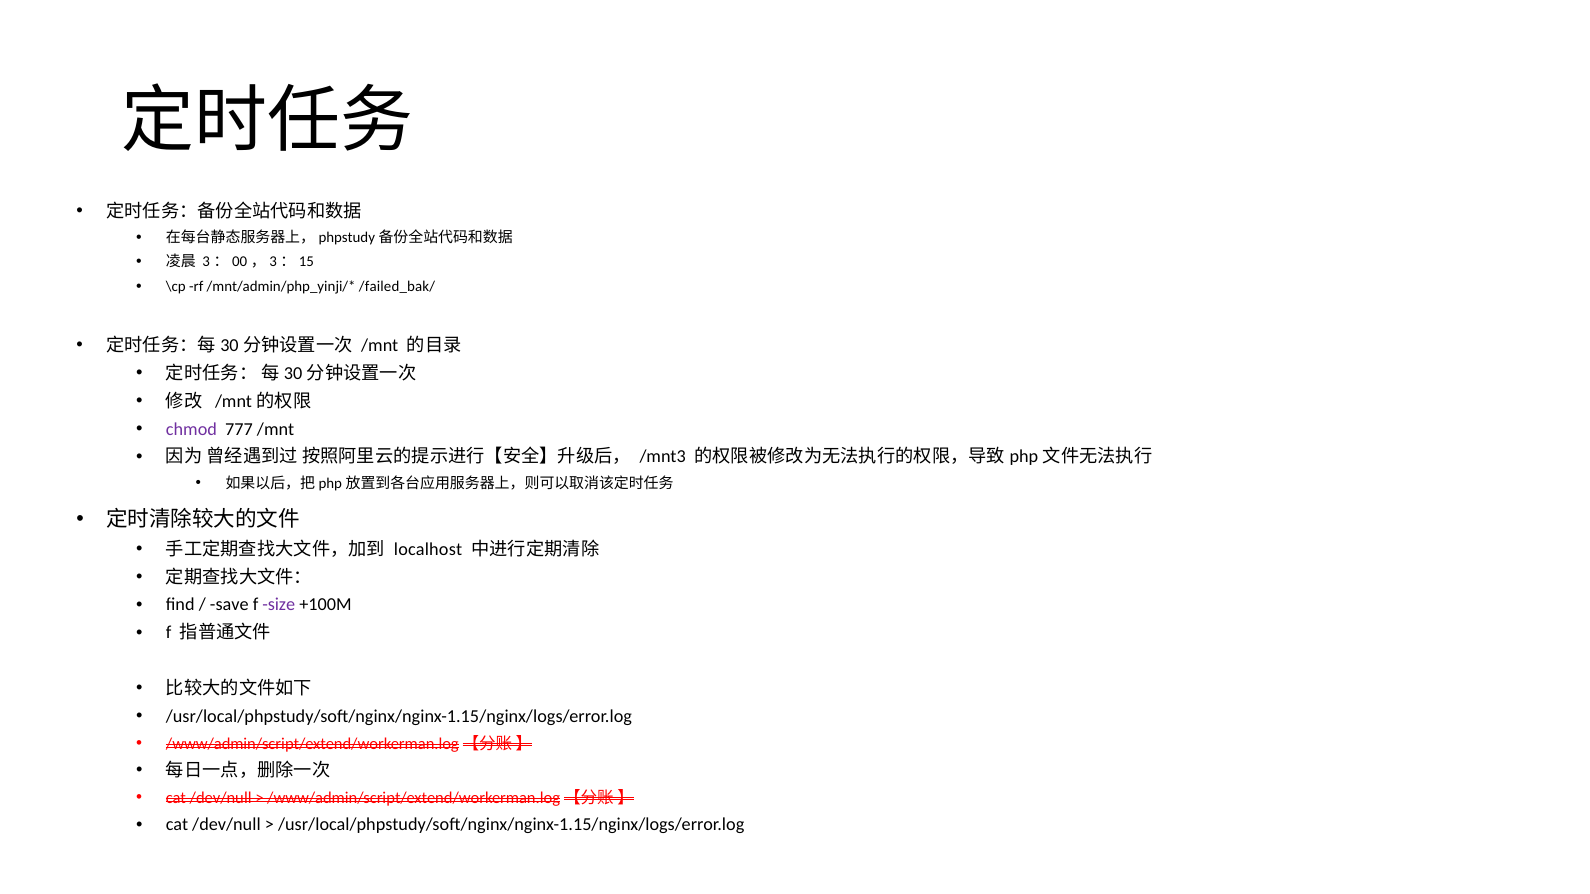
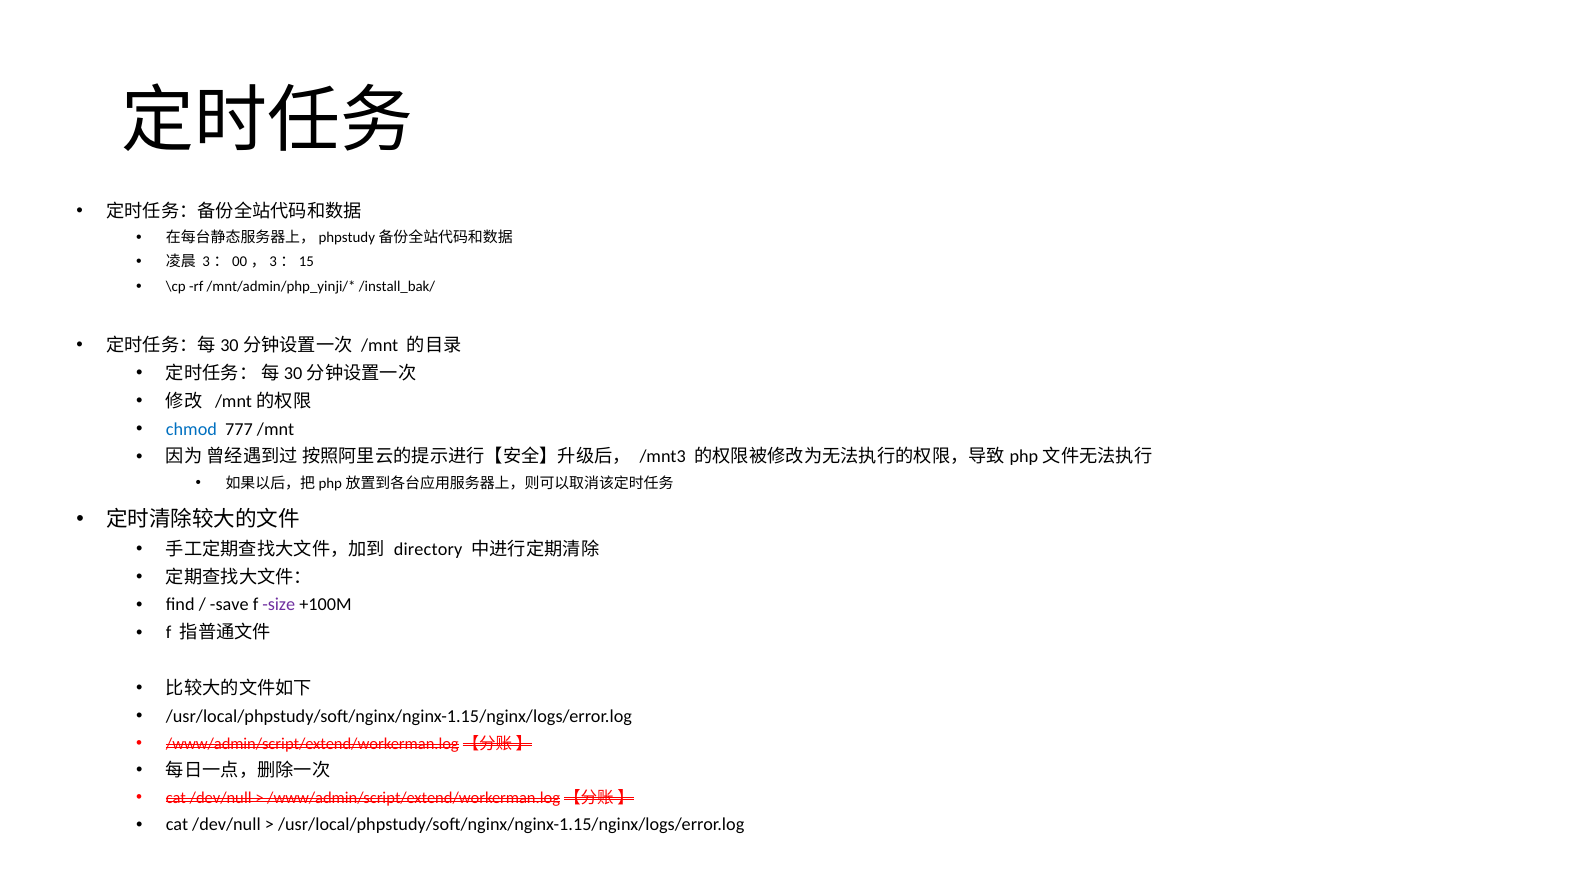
/failed_bak/: /failed_bak/ -> /install_bak/ (397, 287)
chmod colour: purple -> blue (191, 429)
localhost: localhost -> directory (428, 549)
